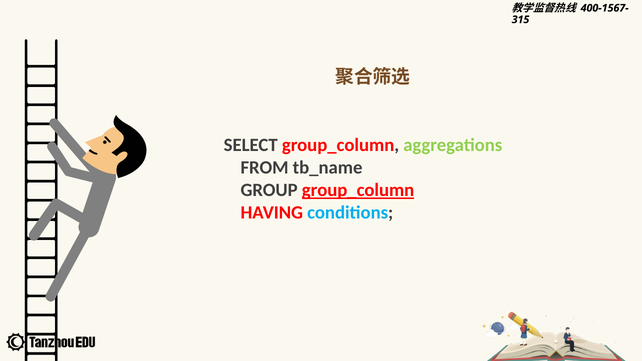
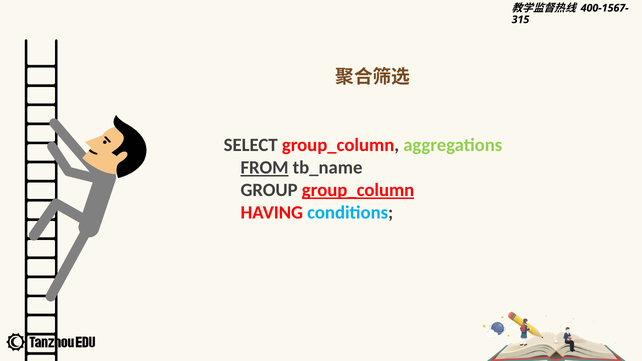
FROM underline: none -> present (265, 168)
